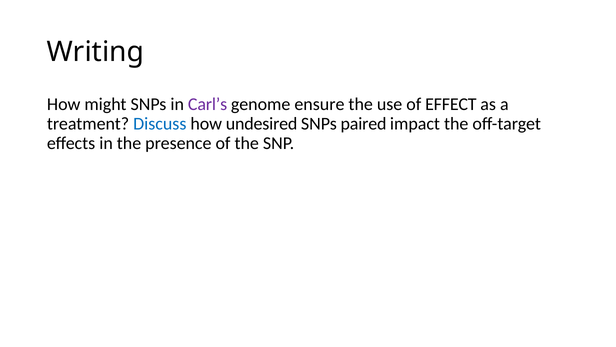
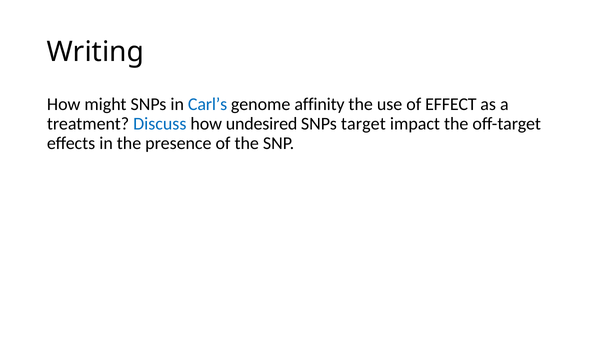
Carl’s colour: purple -> blue (208, 104)
ensure: ensure -> affinity (320, 104)
paired: paired -> target (363, 124)
